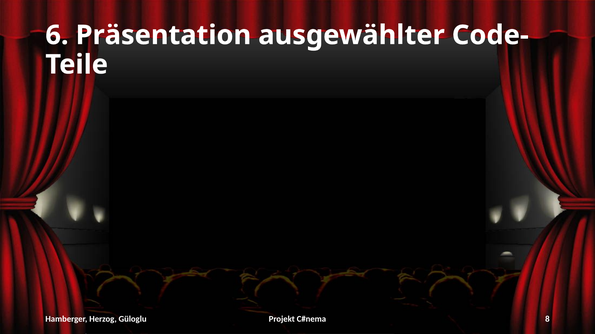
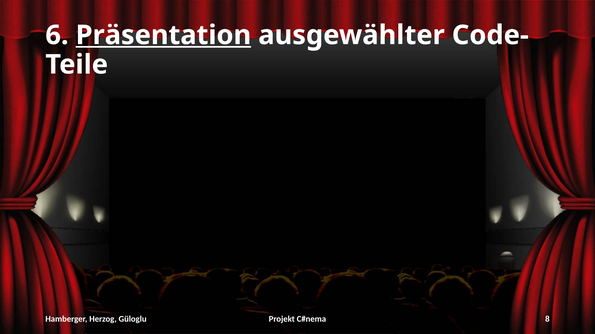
Präsentation underline: none -> present (163, 35)
